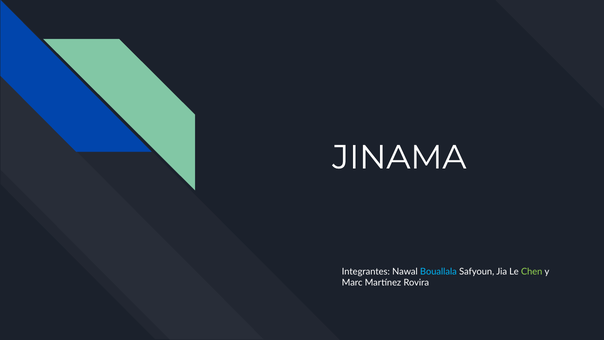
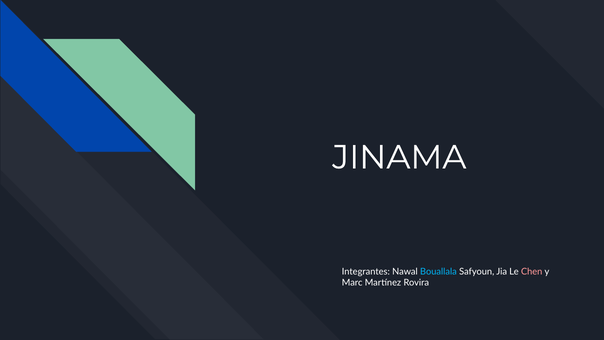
Chen colour: light green -> pink (532, 271)
